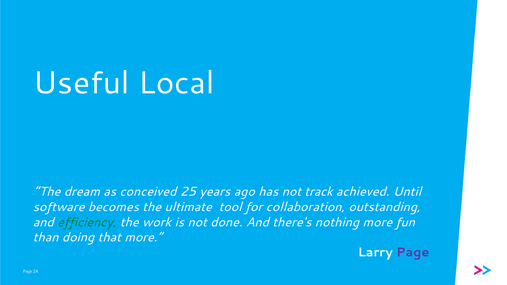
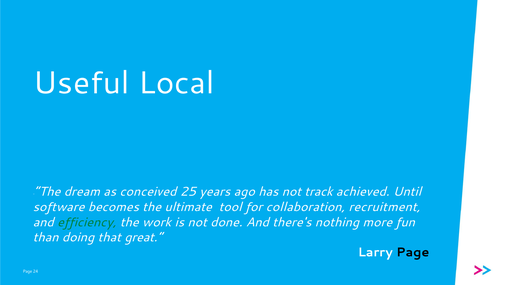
outstanding: outstanding -> recruitment (384, 207)
that more: more -> great (143, 238)
Page colour: purple -> black (413, 252)
